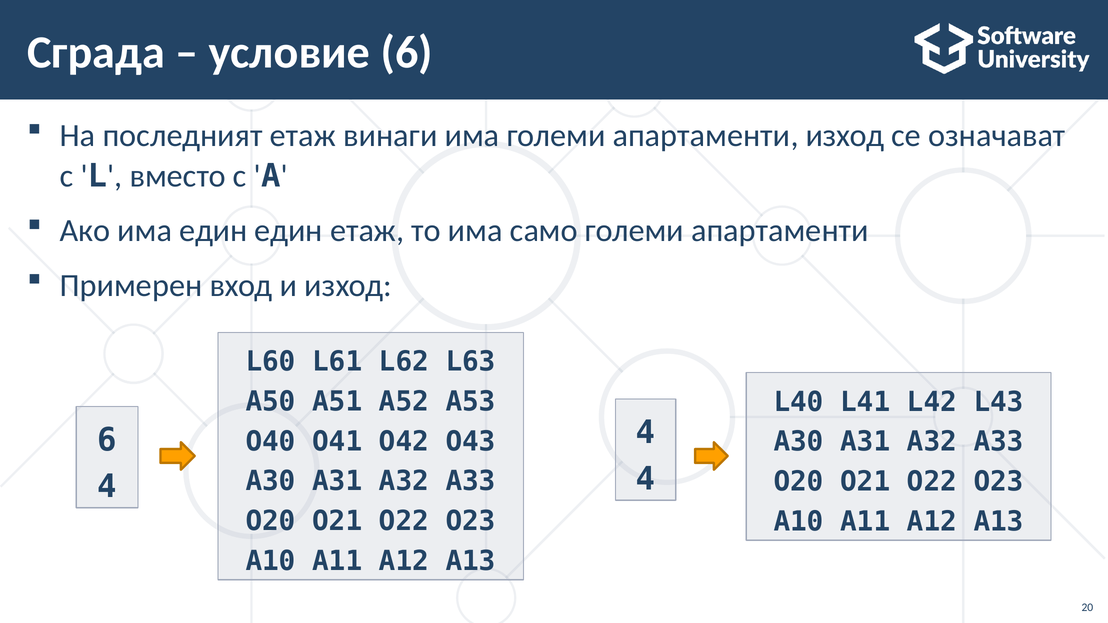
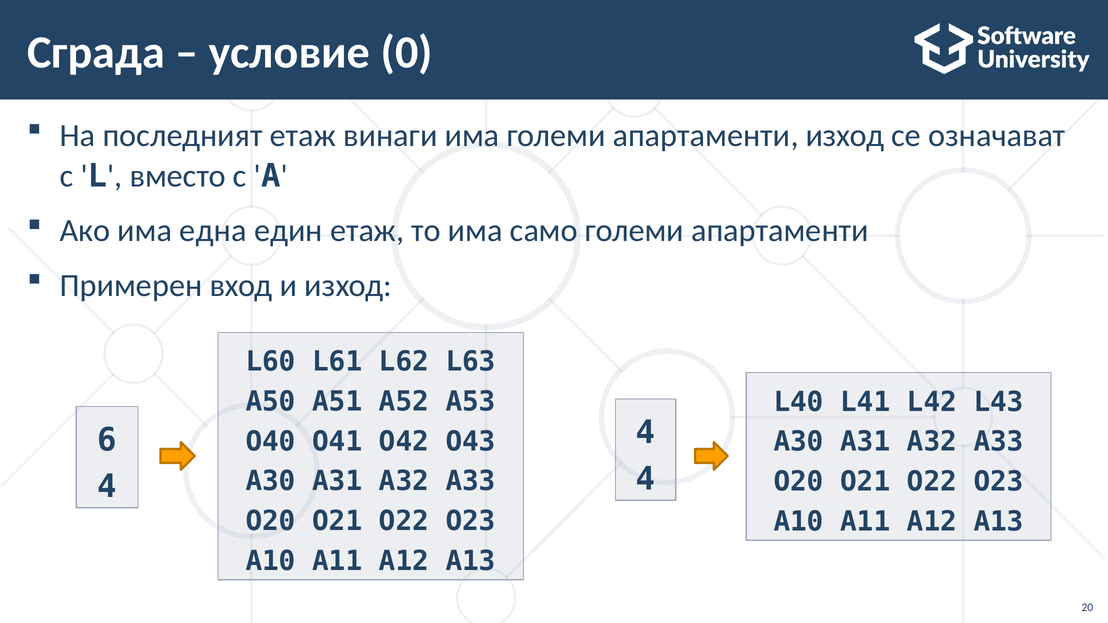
условие 6: 6 -> 0 (407, 52)
има един: един -> една (213, 231)
